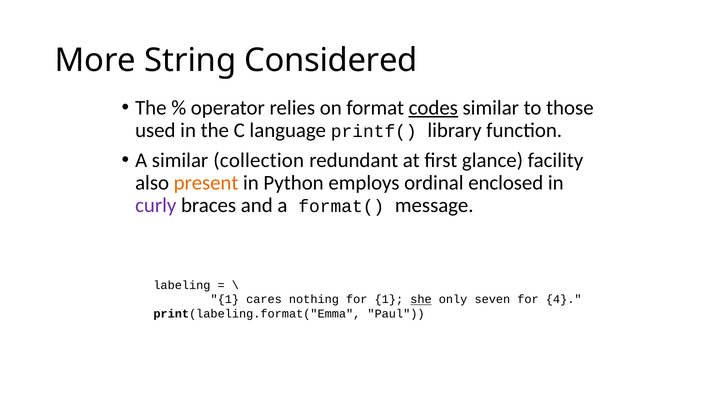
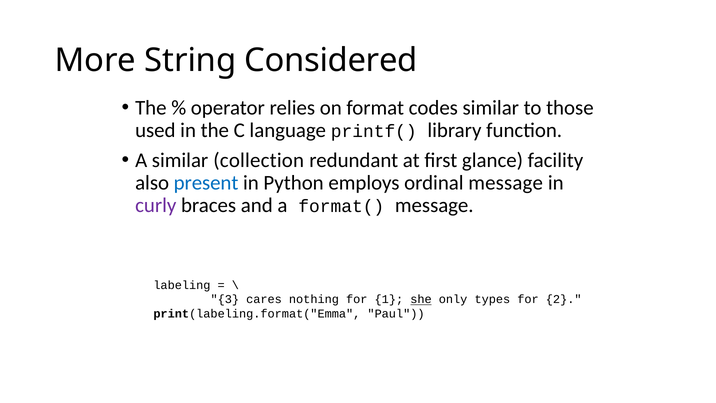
codes underline: present -> none (433, 108)
present colour: orange -> blue (206, 183)
ordinal enclosed: enclosed -> message (506, 183)
1: 1 -> 3 (225, 299)
seven: seven -> types (492, 299)
4: 4 -> 2 (564, 299)
